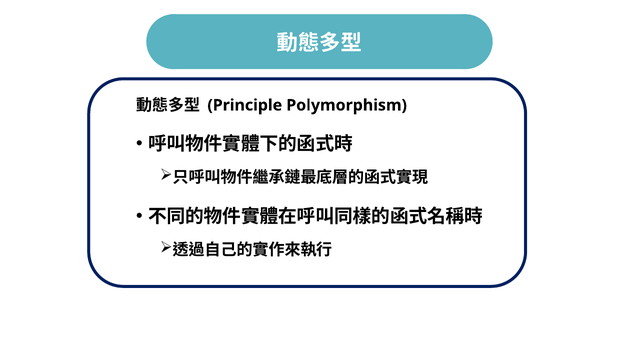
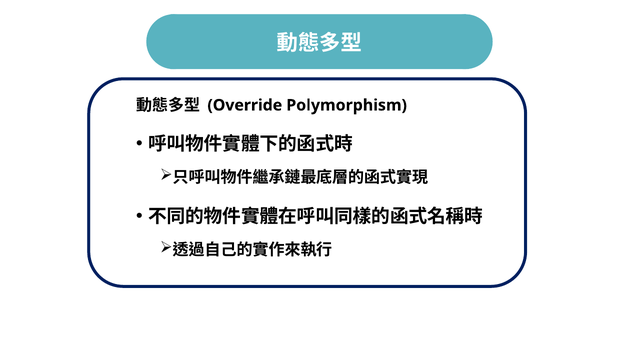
Principle: Principle -> Override (245, 105)
